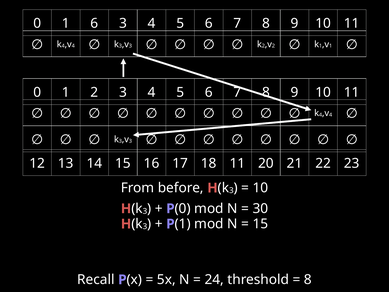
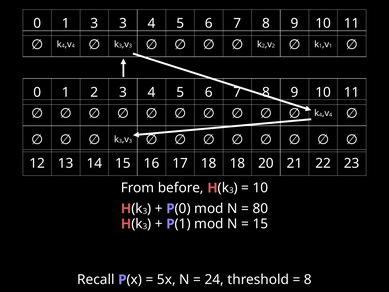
1 6: 6 -> 3 (94, 23)
18 11: 11 -> 18 (237, 163)
30: 30 -> 80 (260, 208)
